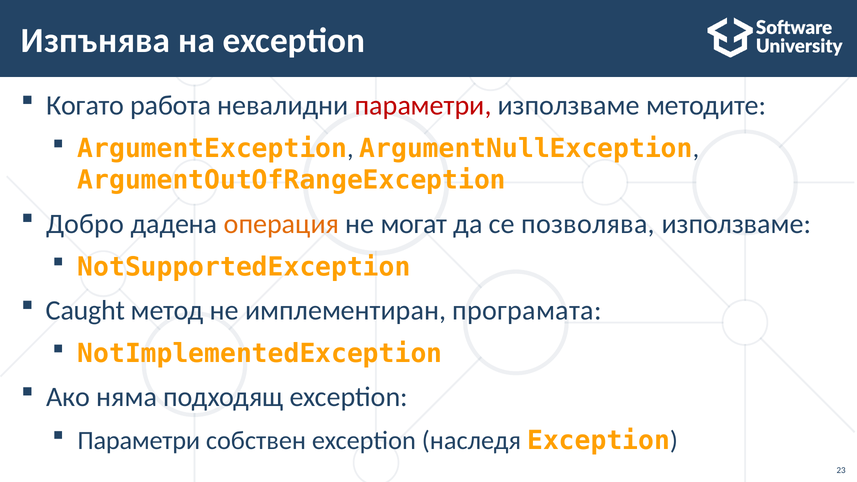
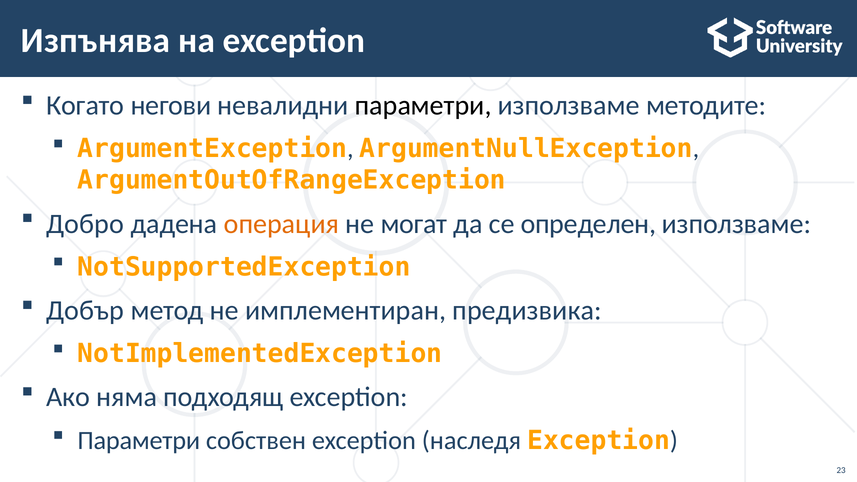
работа: работа -> негови (171, 105)
параметри colour: red -> black (423, 105)
позволява: позволява -> определен (588, 224)
Caught: Caught -> Добър (85, 310)
програмата: програмата -> предизвика (527, 310)
